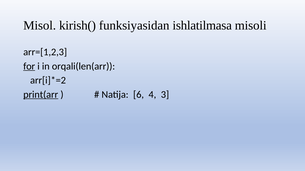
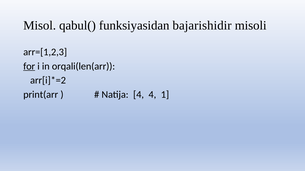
kirish(: kirish( -> qabul( (77, 26)
ishlatilmasa: ishlatilmasa -> bajarishidir (202, 26)
print(arr underline: present -> none (41, 95)
Natija 6: 6 -> 4 (139, 95)
3: 3 -> 1 (165, 95)
